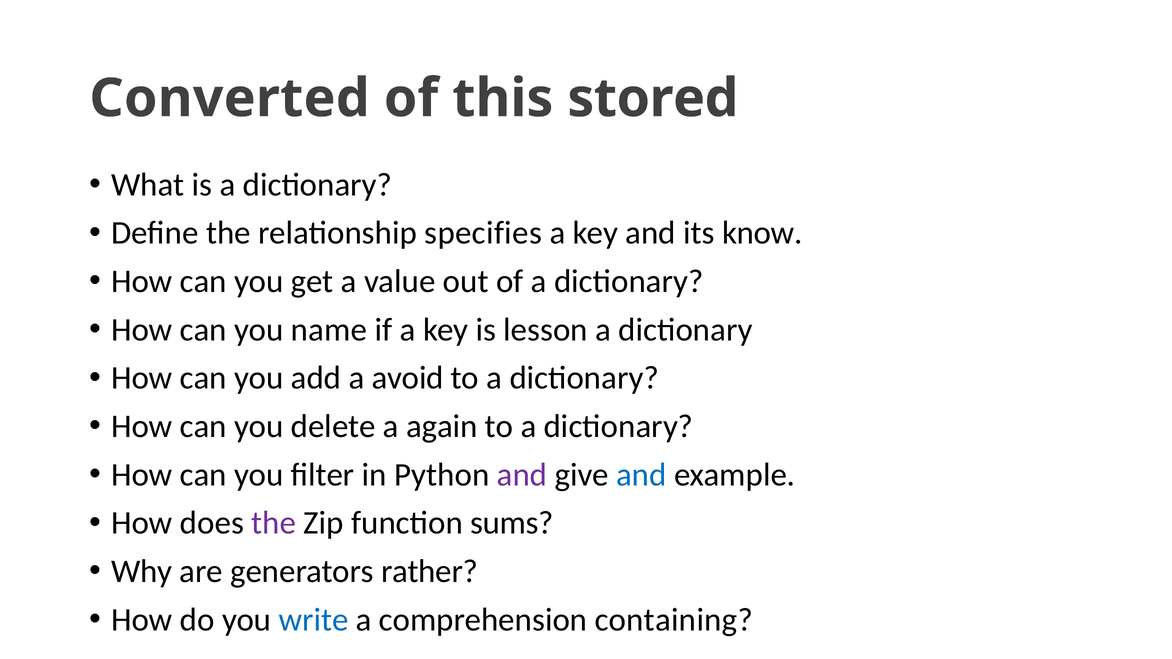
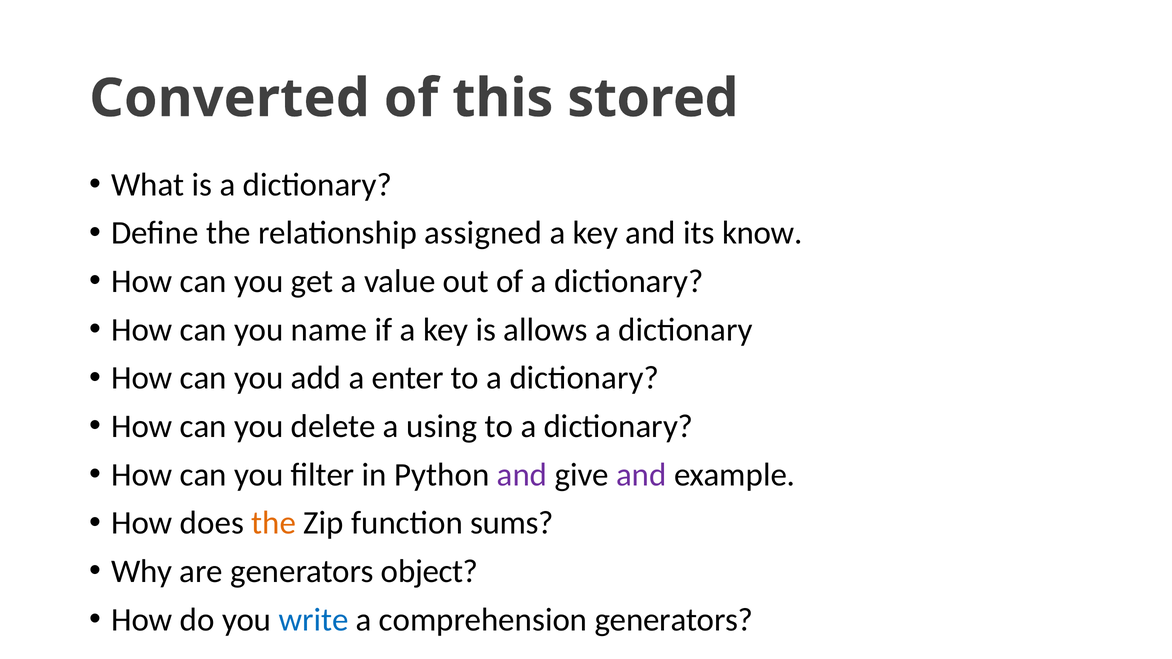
specifies: specifies -> assigned (483, 233)
lesson: lesson -> allows (546, 330)
avoid: avoid -> enter (408, 378)
again: again -> using (442, 427)
and colour: blue -> purple (641, 475)
the colour: purple -> orange (274, 523)
rather: rather -> object (430, 572)
comprehension containing: containing -> generators (674, 620)
